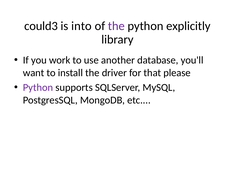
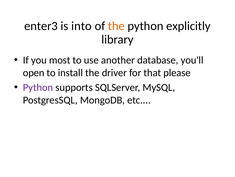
could3: could3 -> enter3 (41, 26)
the colour: purple -> orange (116, 26)
work: work -> most (60, 60)
want: want -> open (34, 72)
